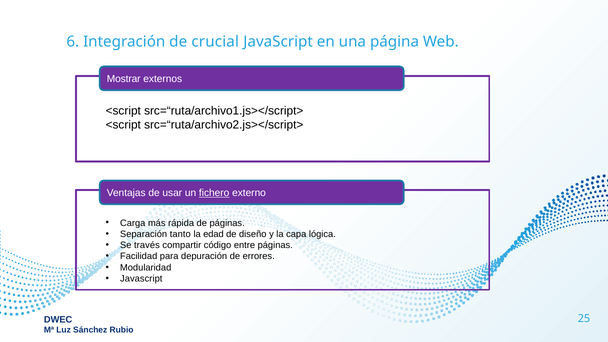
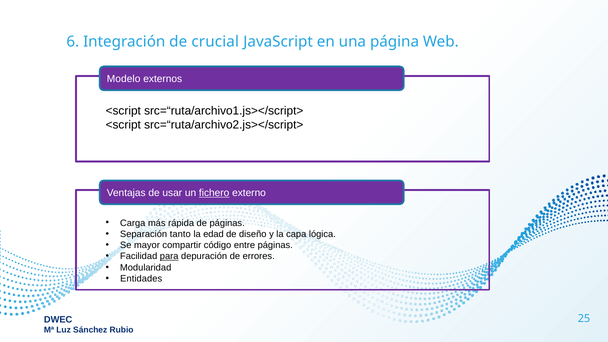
Mostrar: Mostrar -> Modelo (124, 79)
través: través -> mayor (147, 245)
para underline: none -> present (169, 256)
Javascript: Javascript -> Entidades (141, 279)
